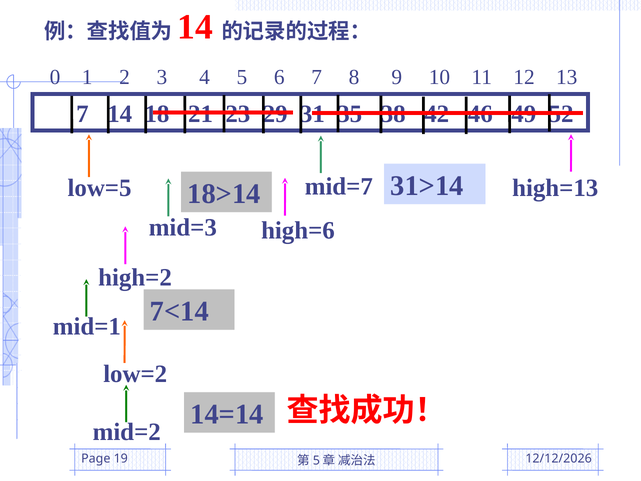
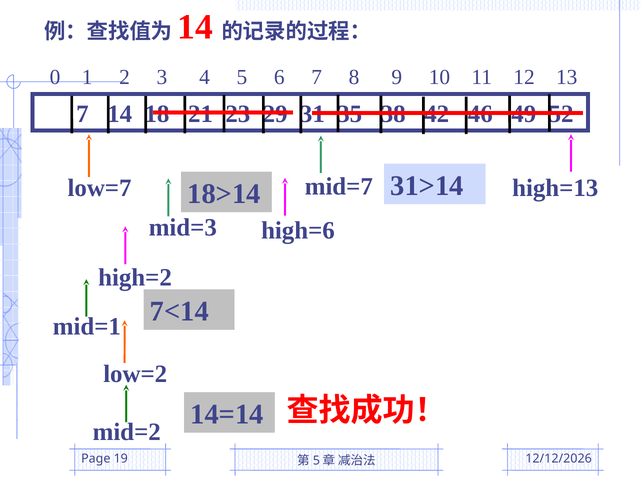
low=5: low=5 -> low=7 (100, 188)
